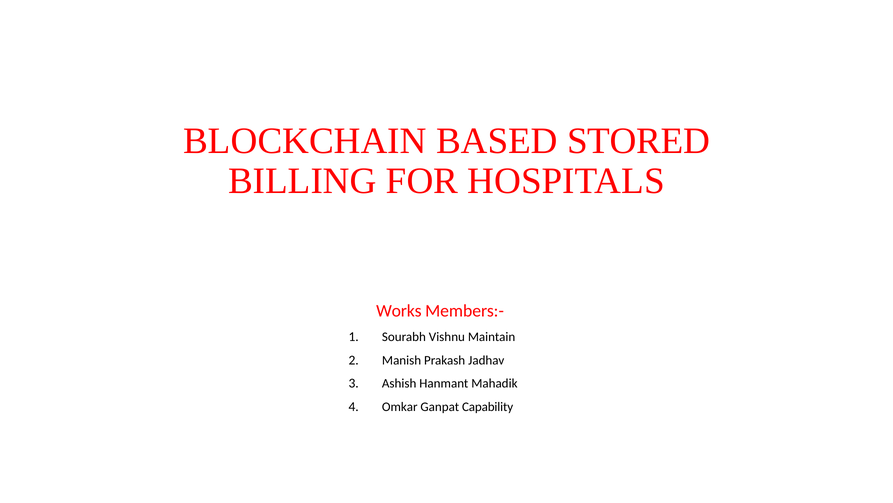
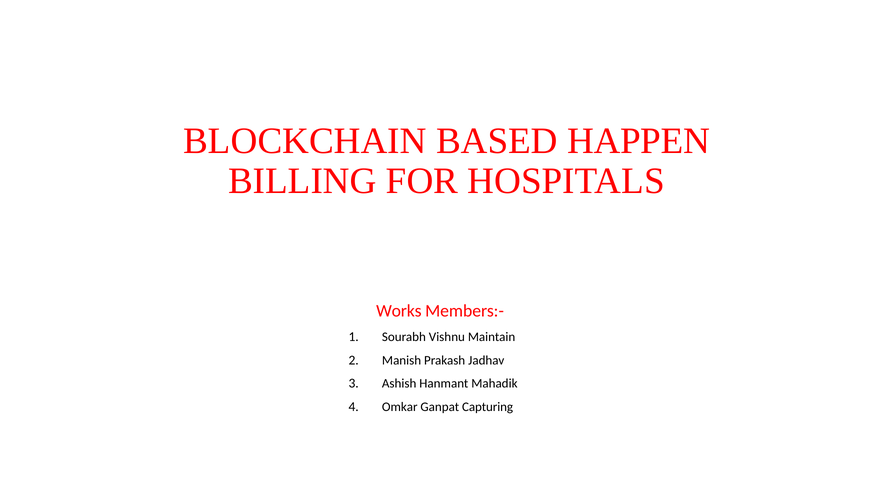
STORED: STORED -> HAPPEN (638, 141)
Capability: Capability -> Capturing (488, 407)
